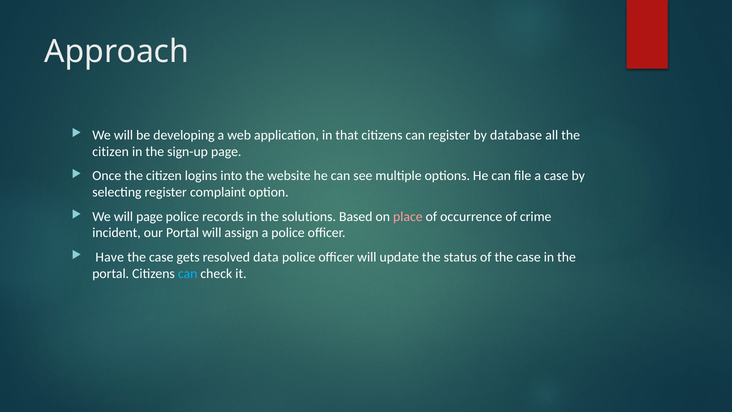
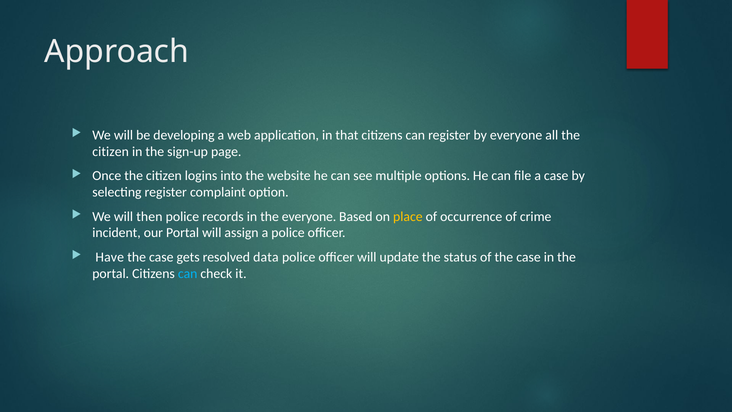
by database: database -> everyone (516, 135)
will page: page -> then (149, 216)
the solutions: solutions -> everyone (309, 216)
place colour: pink -> yellow (408, 216)
